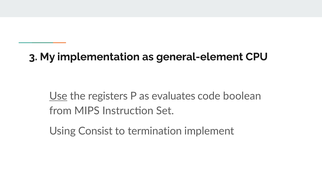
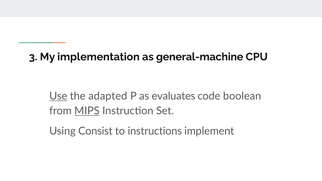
general-element: general-element -> general-machine (200, 57)
registers: registers -> adapted (108, 96)
MIPS underline: none -> present (87, 111)
termination: termination -> instructions (155, 131)
